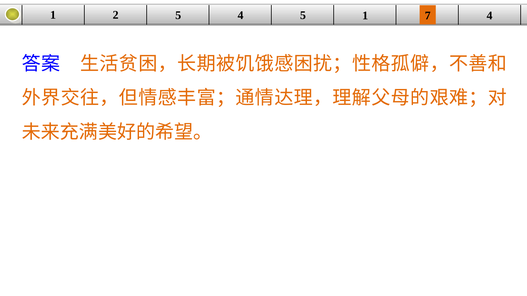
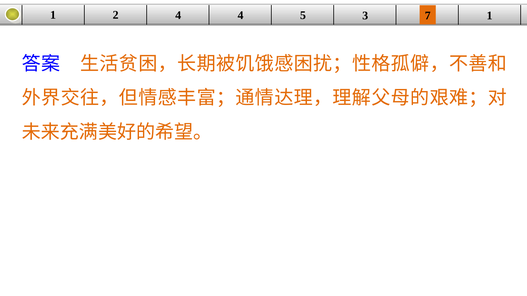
2 5: 5 -> 4 (178, 15)
5 1: 1 -> 3 (365, 16)
7 4: 4 -> 1 (490, 16)
